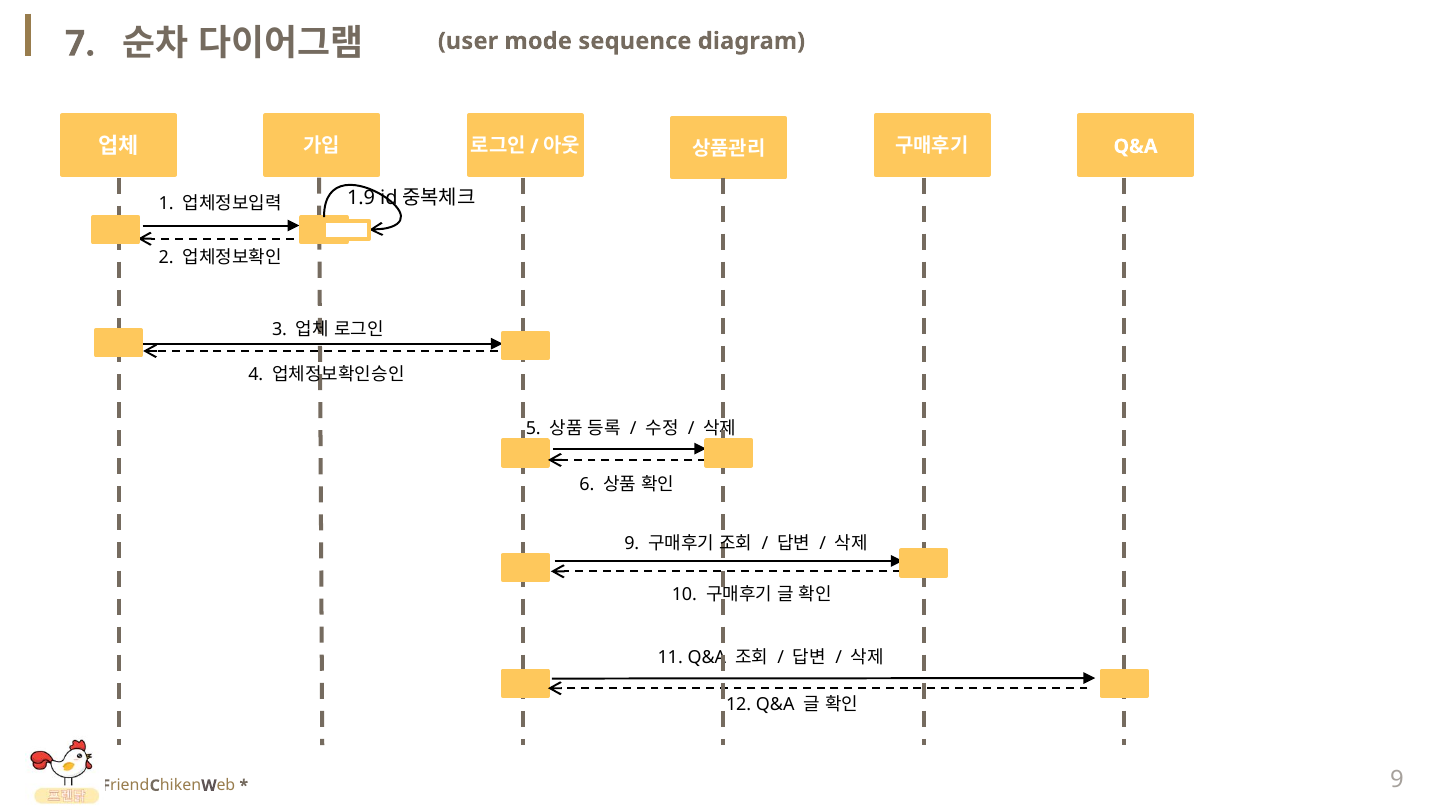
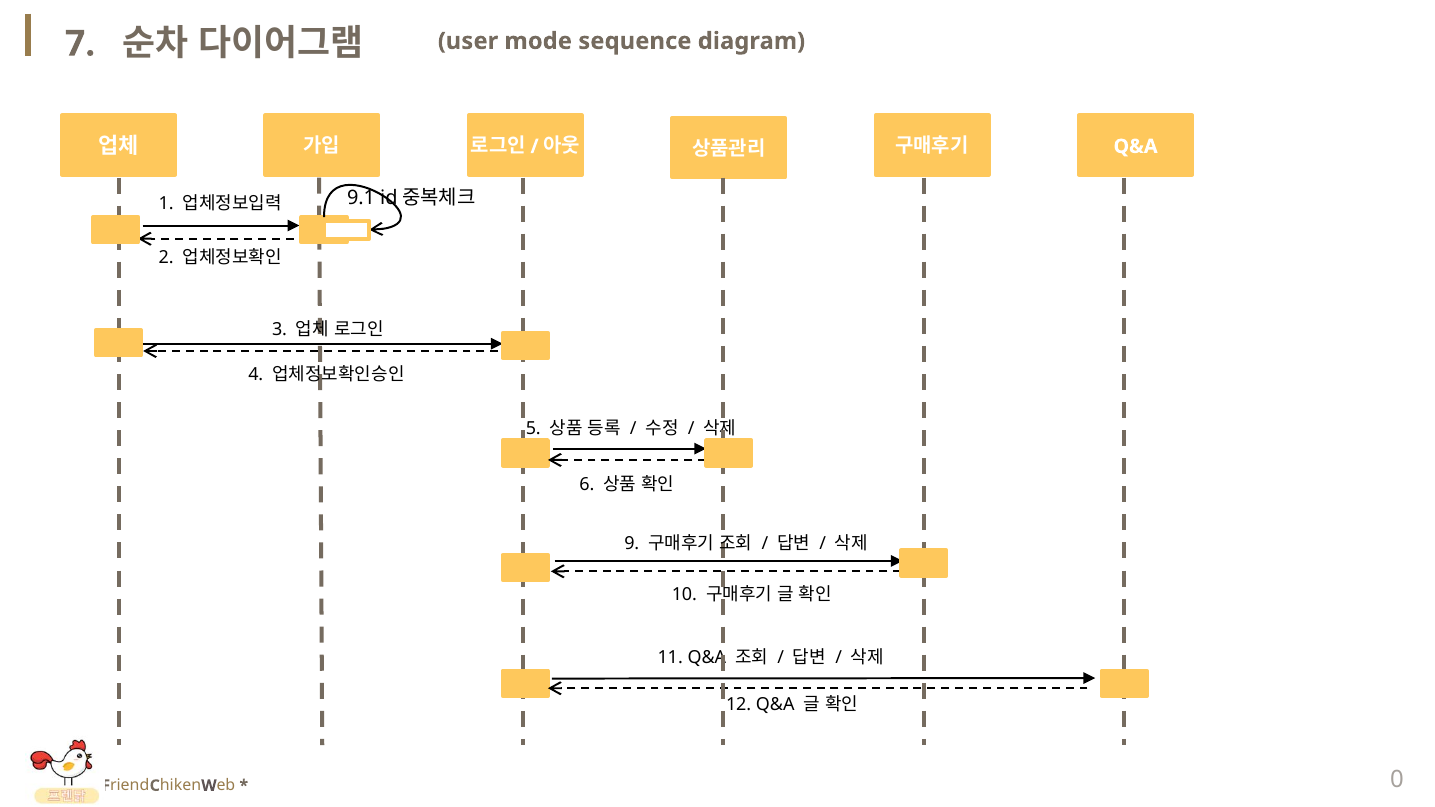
1.9: 1.9 -> 9.1 (361, 198)
9: 9 -> 0 (1397, 780)
